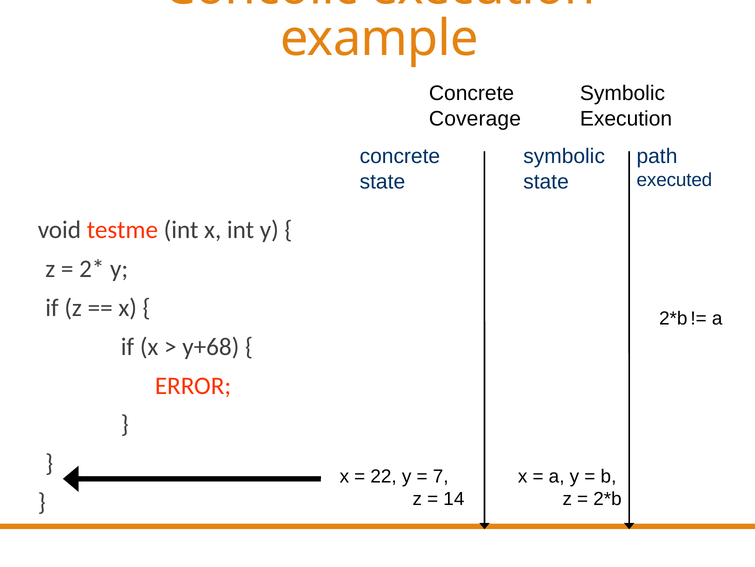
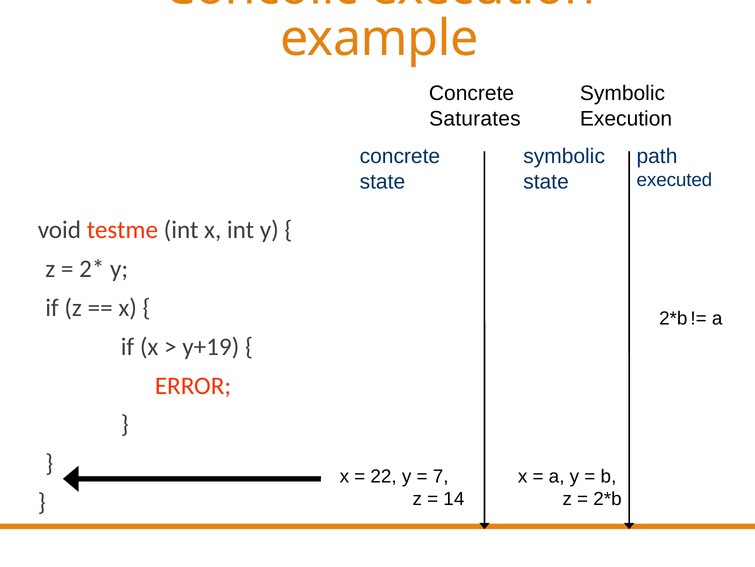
Coverage: Coverage -> Saturates (475, 118)
y+68: y+68 -> y+19 (211, 346)
